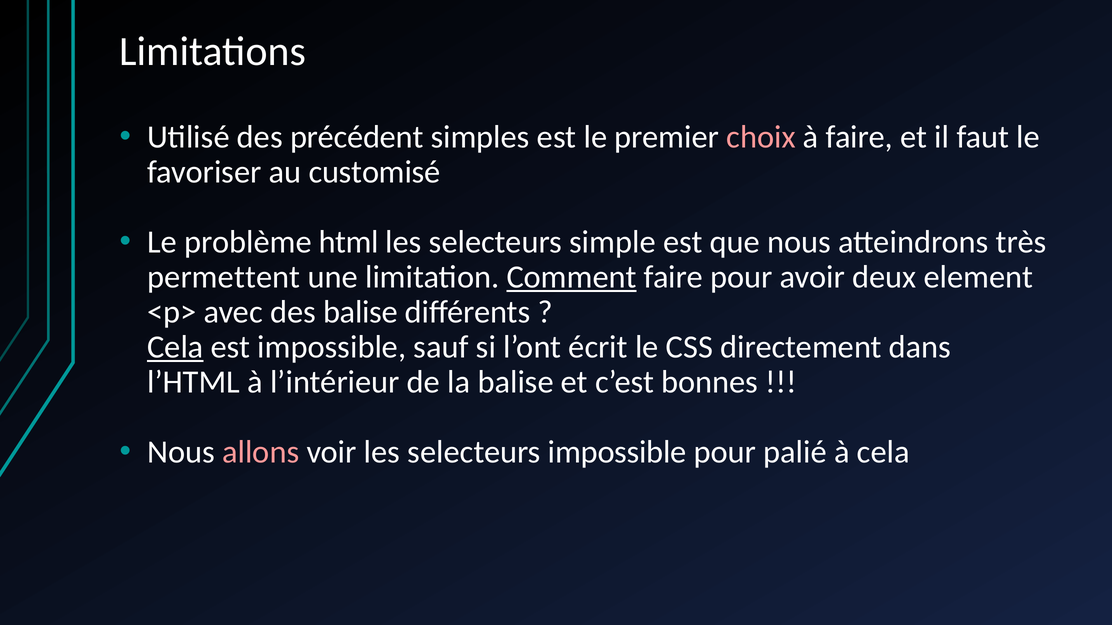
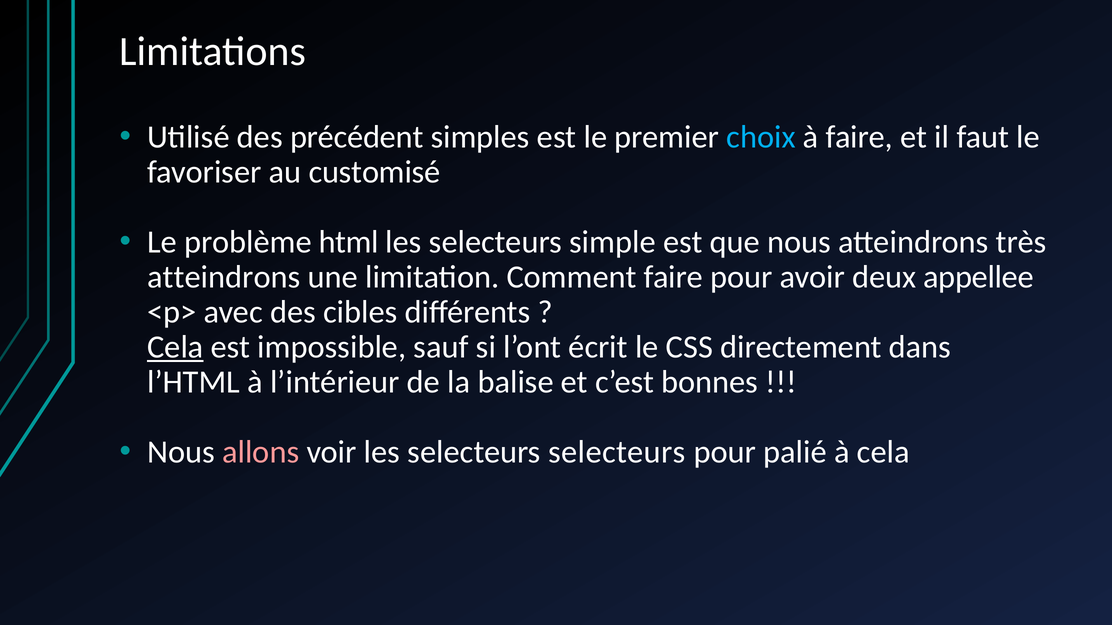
choix colour: pink -> light blue (761, 137)
permettent: permettent -> atteindrons (224, 277)
Comment underline: present -> none (572, 277)
element: element -> appellee (979, 277)
des balise: balise -> cibles (360, 312)
selecteurs impossible: impossible -> selecteurs (617, 453)
